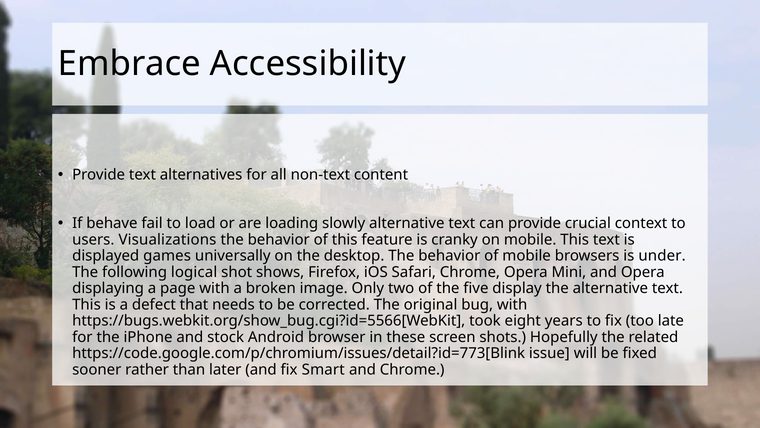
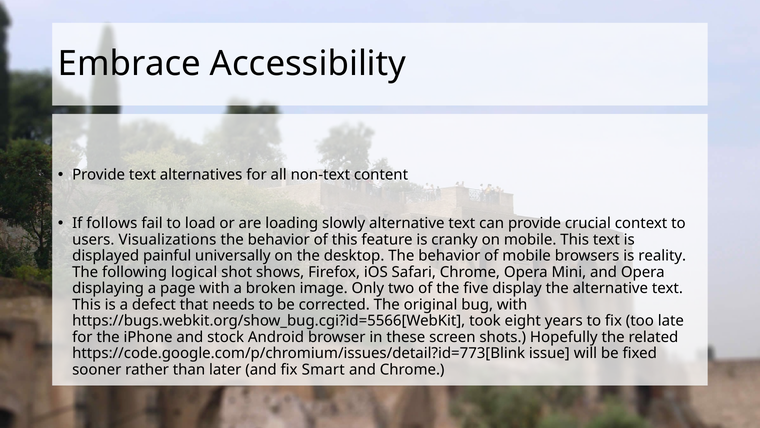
behave: behave -> follows (112, 223)
games: games -> painful (167, 256)
under: under -> reality (662, 256)
